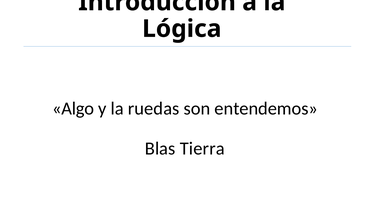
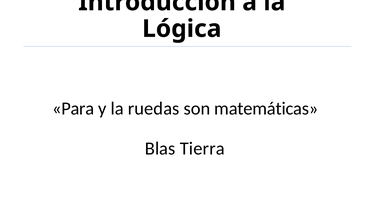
Algo: Algo -> Para (73, 108)
entendemos: entendemos -> matemáticas (266, 108)
